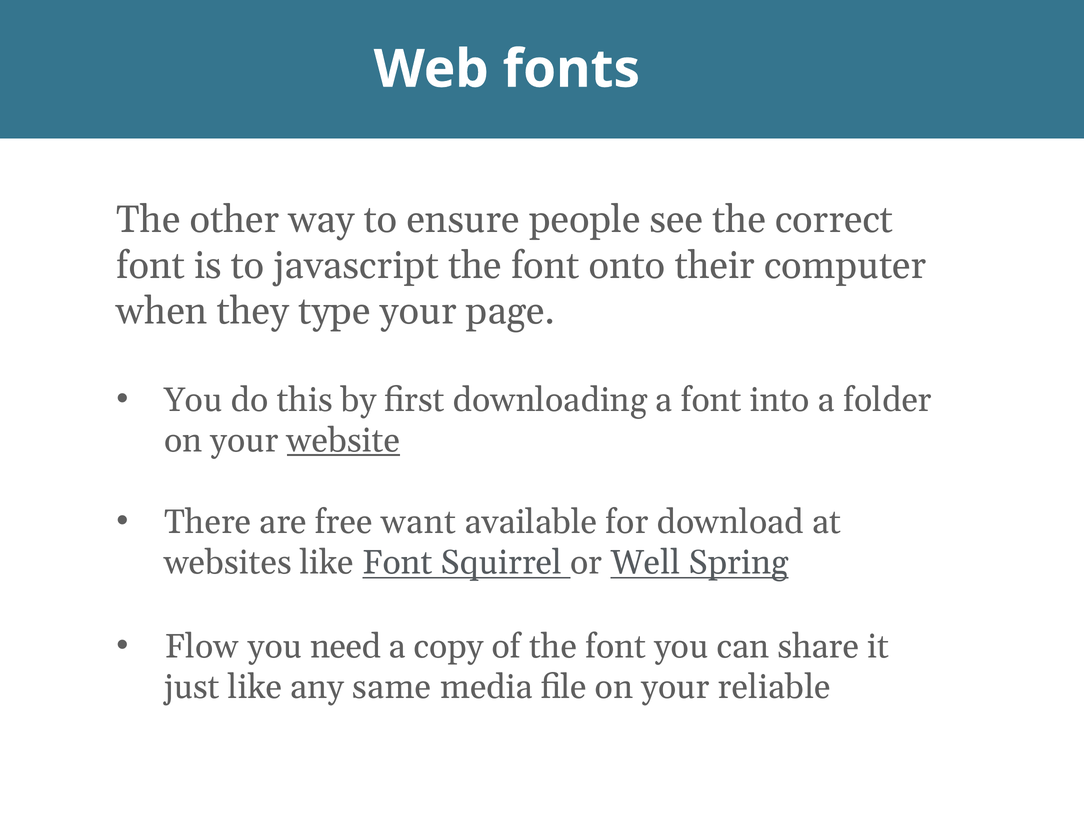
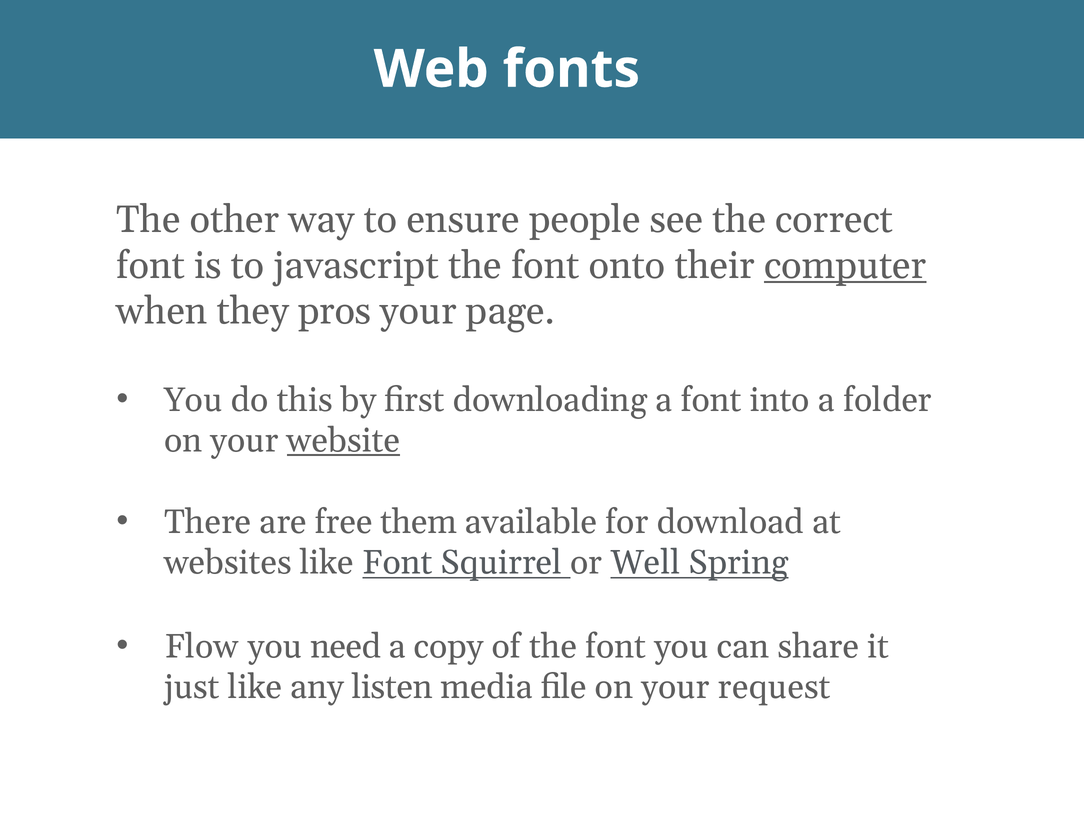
computer underline: none -> present (845, 266)
type: type -> pros (335, 311)
want: want -> them (419, 522)
same: same -> listen (392, 687)
reliable: reliable -> request (774, 687)
